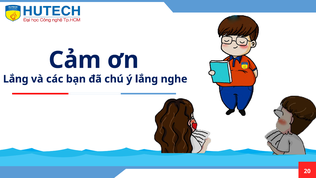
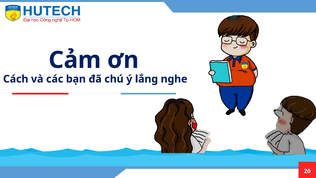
Lắng: Lắng -> Cách (16, 79)
